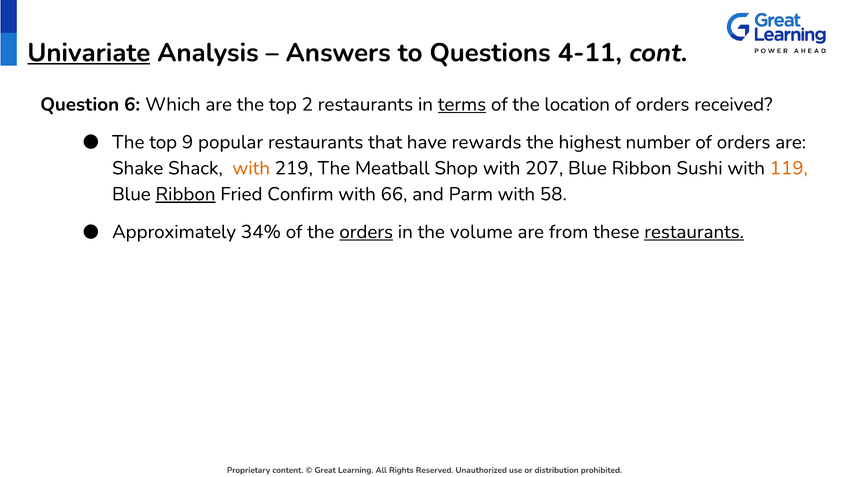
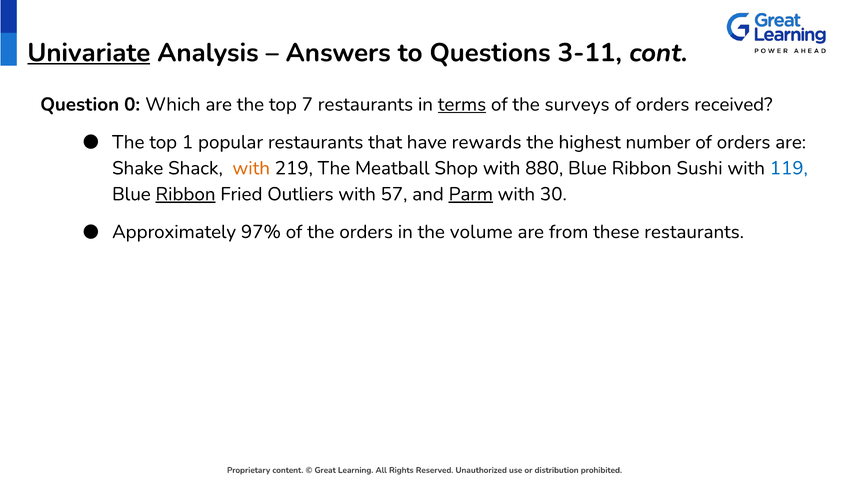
4-11: 4-11 -> 3-11 (590, 53)
6: 6 -> 0 (132, 104)
2: 2 -> 7 (307, 104)
location: location -> surveys (577, 104)
9: 9 -> 1 (188, 142)
207: 207 -> 880 (544, 168)
119 colour: orange -> blue (789, 168)
Confirm: Confirm -> Outliers (300, 194)
66: 66 -> 57 (394, 194)
Parm underline: none -> present (471, 194)
58: 58 -> 30 (553, 194)
34%: 34% -> 97% (261, 232)
orders underline: present -> none (366, 232)
restaurants underline: present -> none (694, 232)
